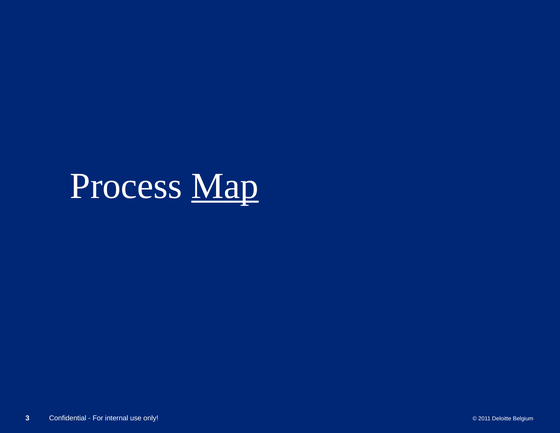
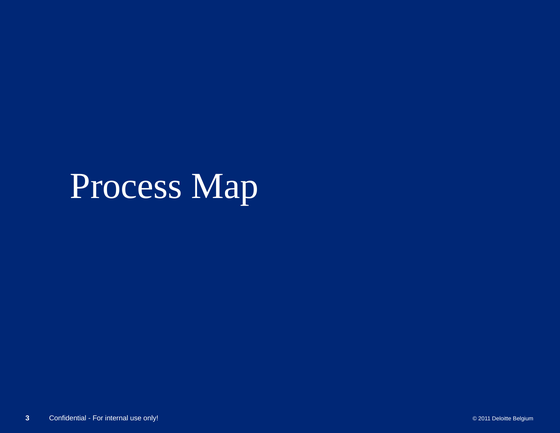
Map underline: present -> none (225, 186)
